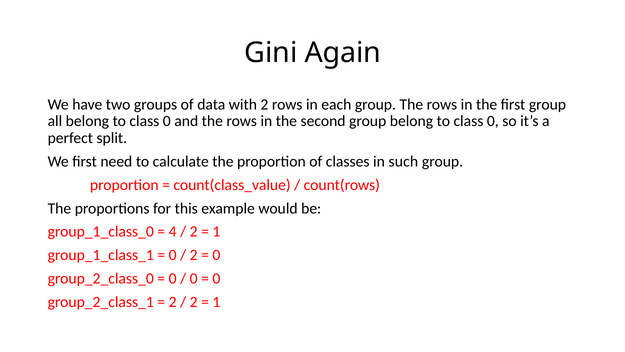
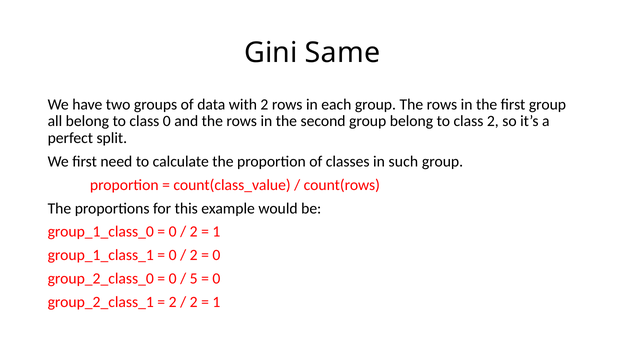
Again: Again -> Same (343, 53)
0: 0 -> 2 (493, 121)
4: 4 -> 0 (173, 232)
0: 0 -> 5 (194, 278)
